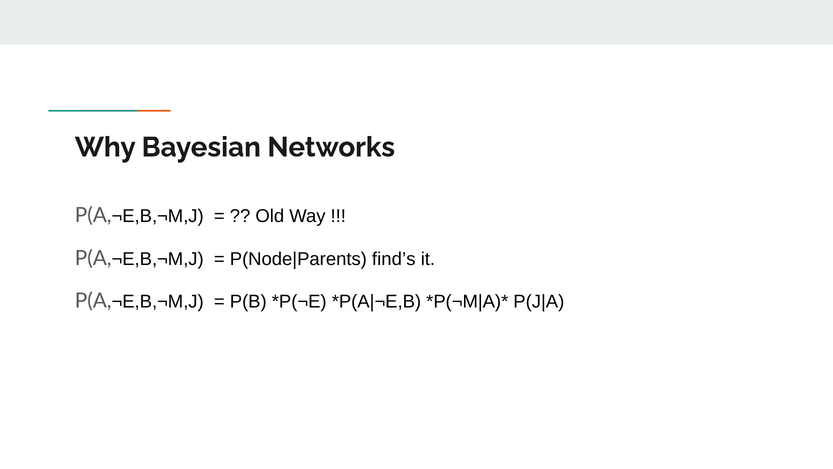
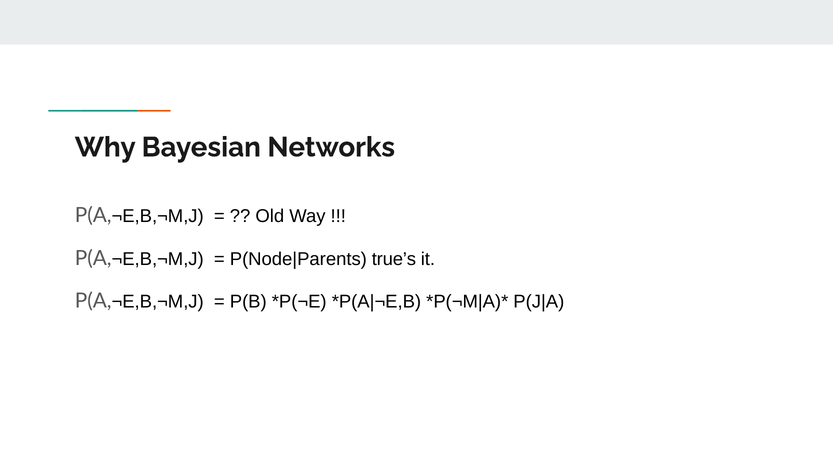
find’s: find’s -> true’s (394, 259)
